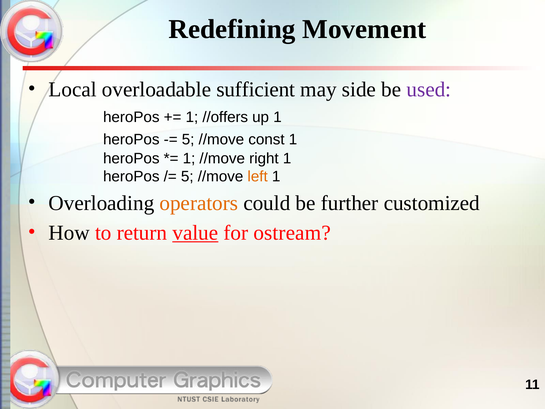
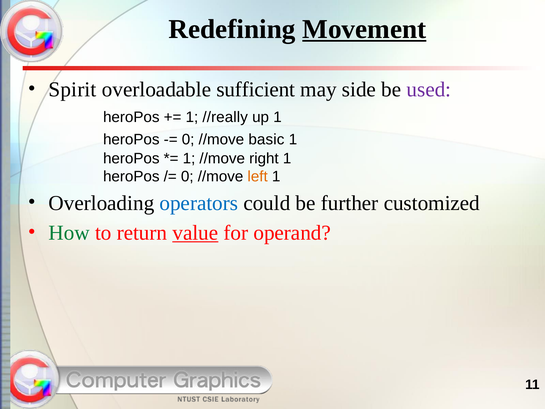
Movement underline: none -> present (364, 29)
Local: Local -> Spirit (73, 90)
//offers: //offers -> //really (225, 117)
5: 5 -> 0 (188, 139)
const: const -> basic (266, 139)
5: 5 -> 0 (187, 176)
operators colour: orange -> blue (199, 203)
How colour: black -> green (69, 233)
ostream: ostream -> operand (292, 233)
